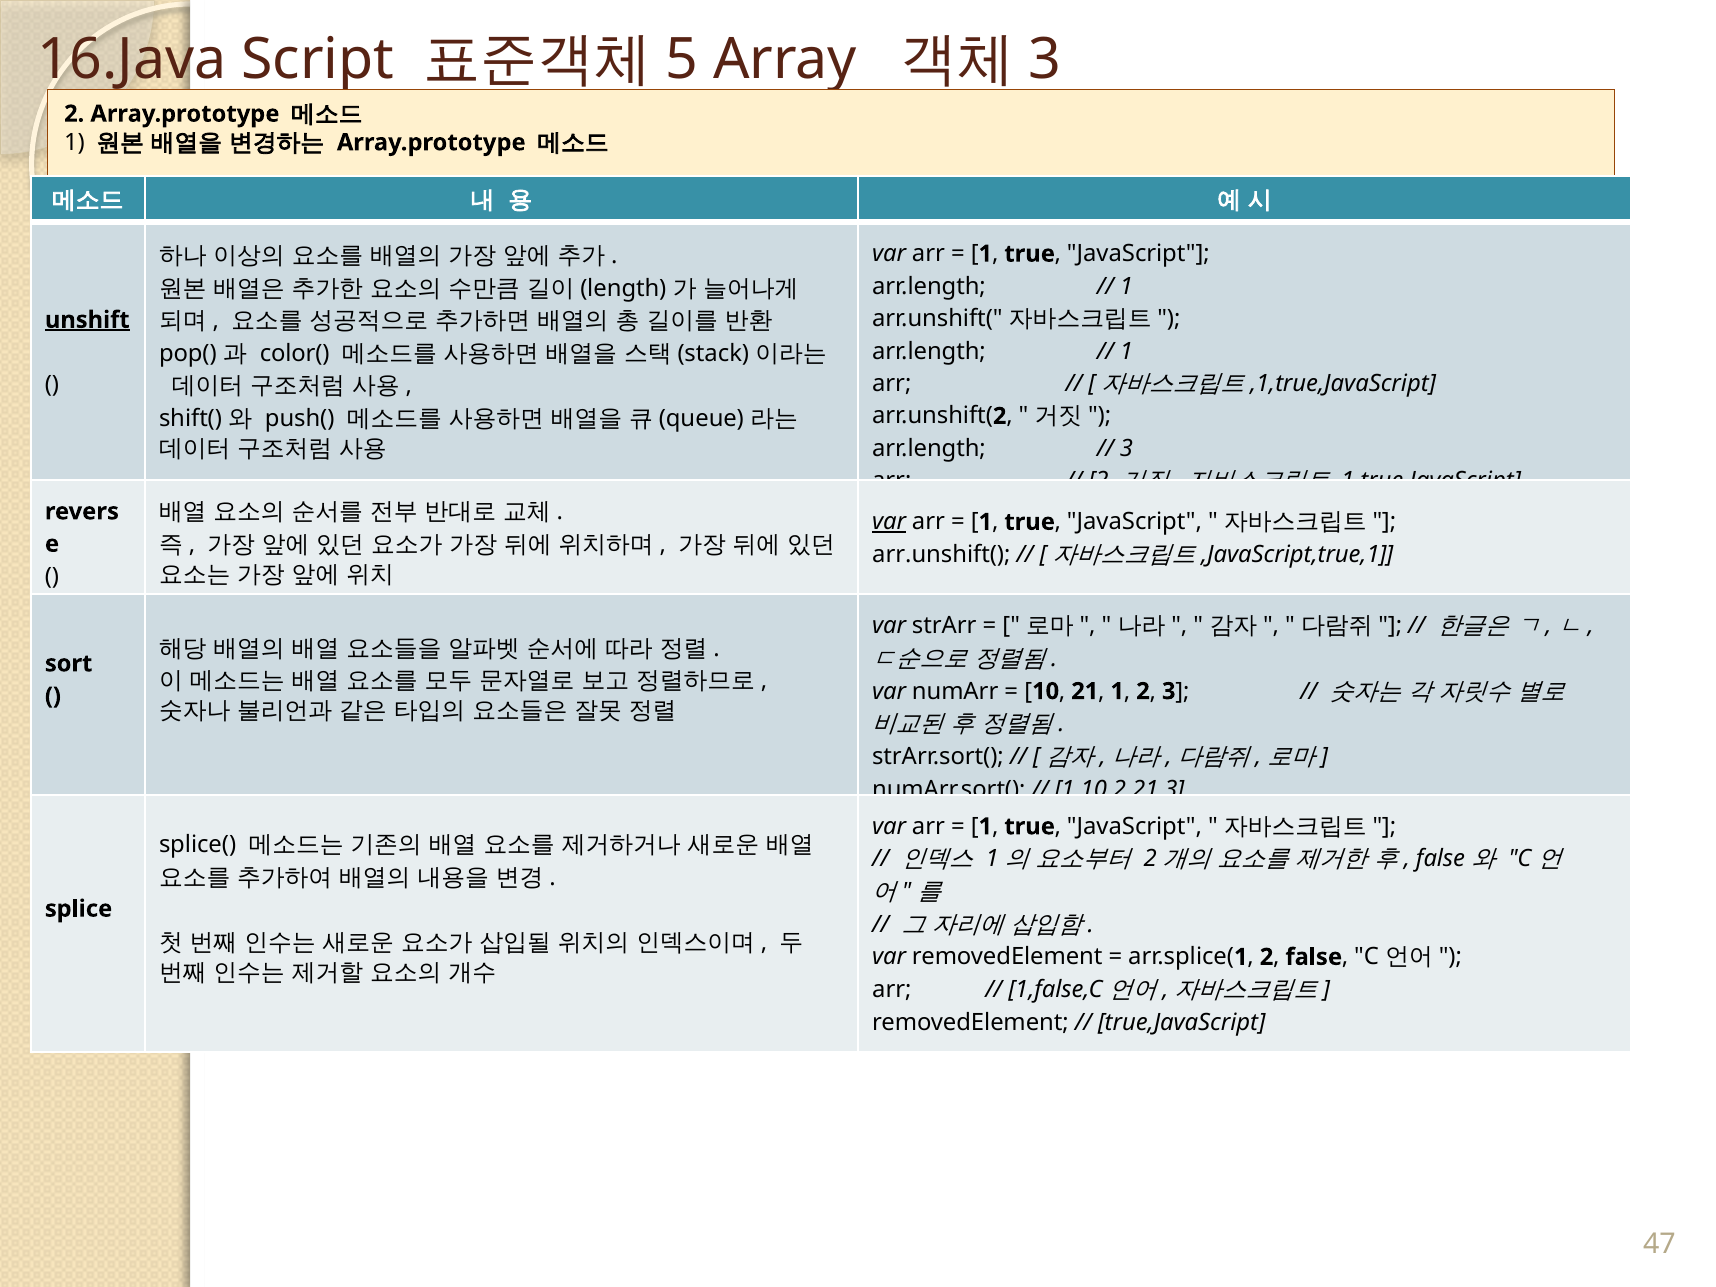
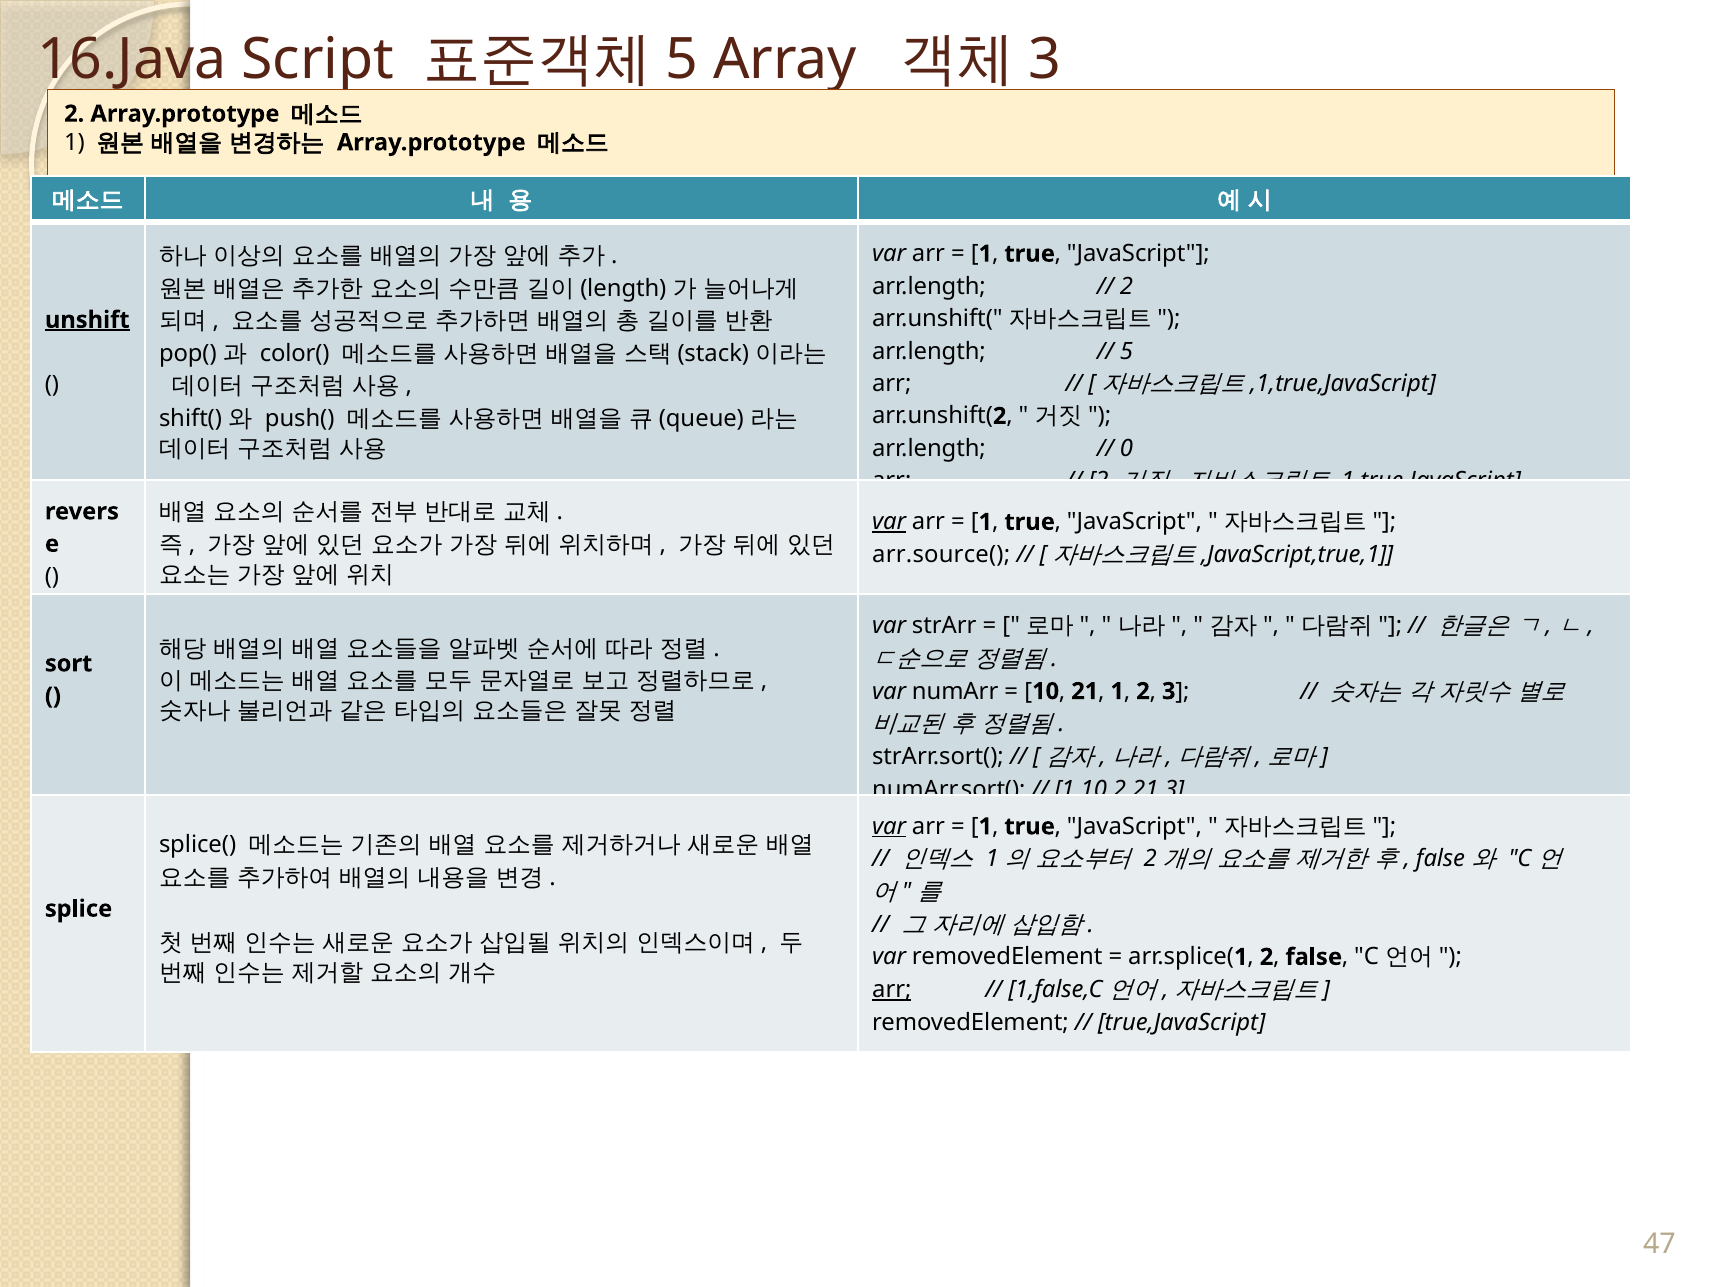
1: 1 -> 2 (1126, 286)
1: 1 -> 5 (1126, 351)
3: 3 -> 0 (1126, 449)
arr.unshift(: arr.unshift( -> arr.source( (941, 555)
var underline: none -> present (889, 826)
arr underline: none -> present (892, 990)
